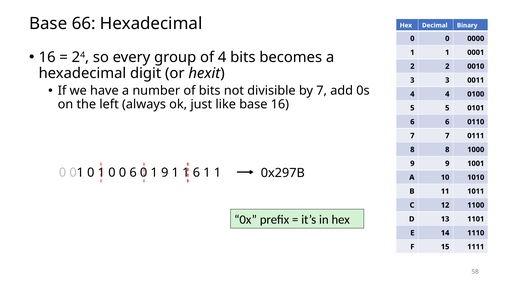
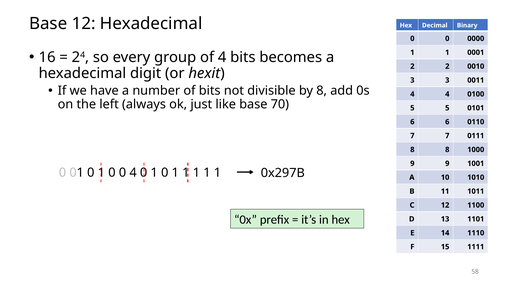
Base 66: 66 -> 12 (84, 24)
by 7: 7 -> 8 (322, 91)
base 16: 16 -> 70 (280, 105)
0 6: 6 -> 4 (133, 173)
9: 9 -> 0 (165, 173)
6: 6 -> 1 (196, 173)
